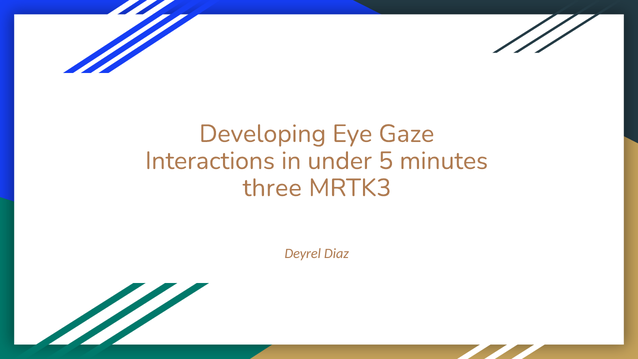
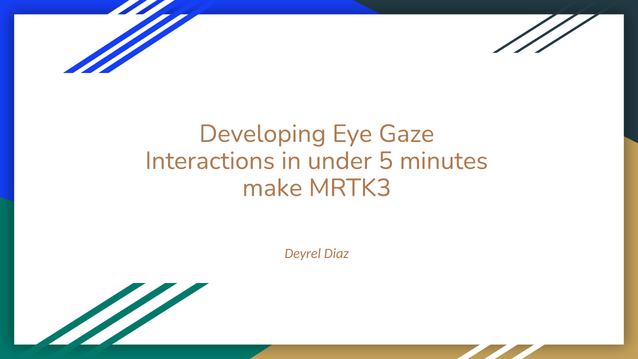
three: three -> make (272, 188)
